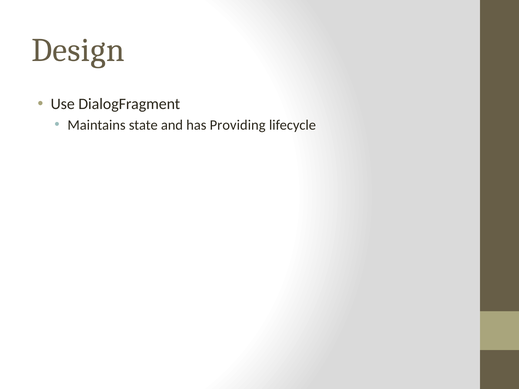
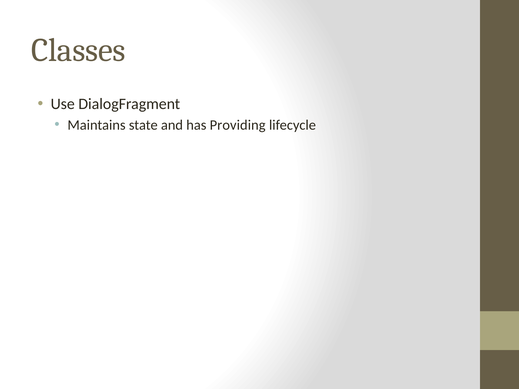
Design: Design -> Classes (78, 50)
